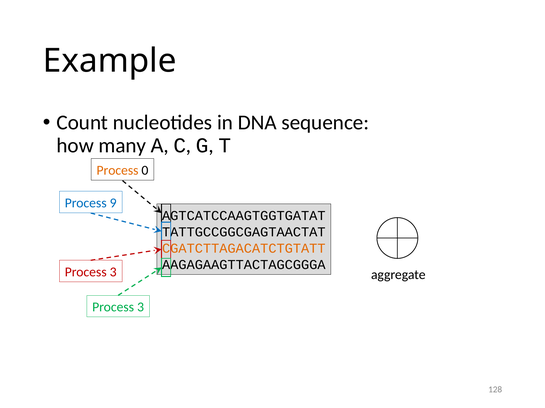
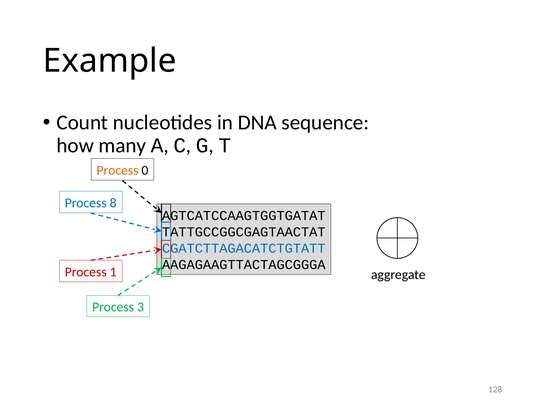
9: 9 -> 8 (113, 203)
CGATCTTAGACATCTGTATT colour: orange -> blue (244, 249)
3: 3 -> 1 (113, 273)
